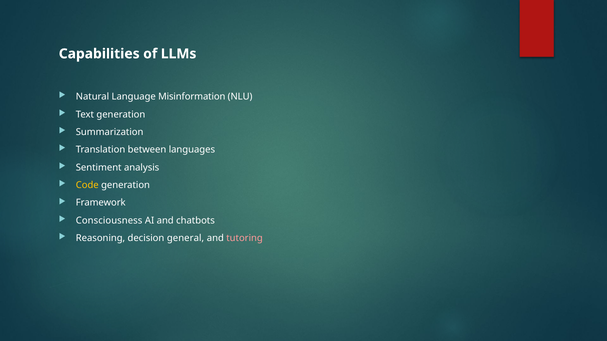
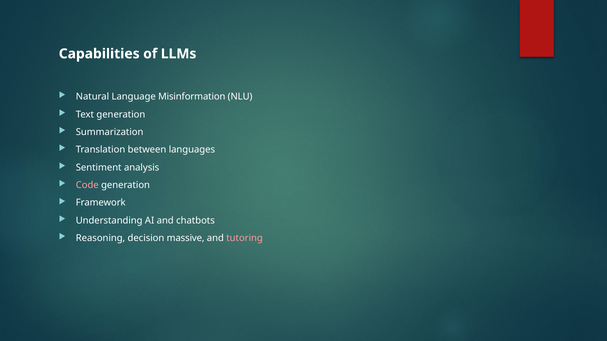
Code colour: yellow -> pink (87, 185)
Consciousness: Consciousness -> Understanding (109, 221)
general: general -> massive (186, 239)
